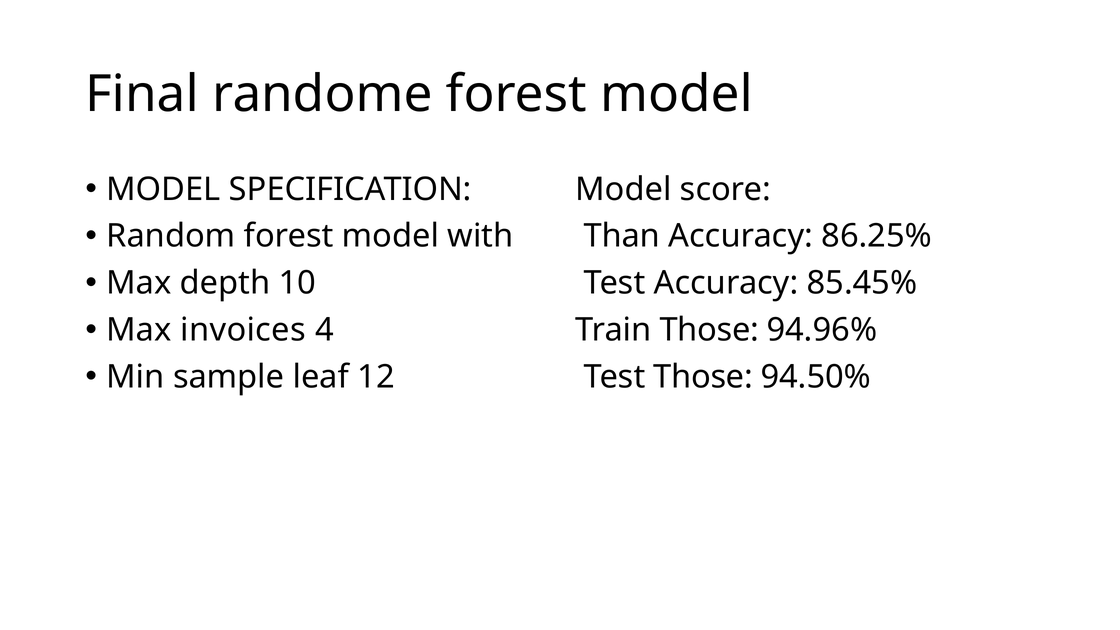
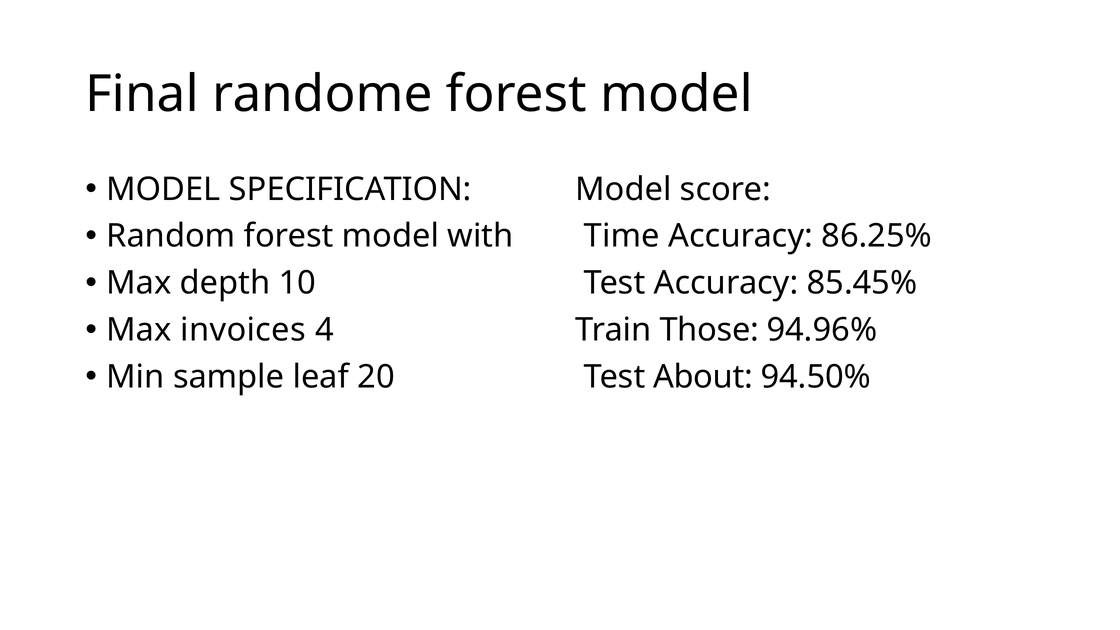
Than: Than -> Time (622, 236)
12: 12 -> 20 (376, 377)
Test Those: Those -> About (703, 377)
